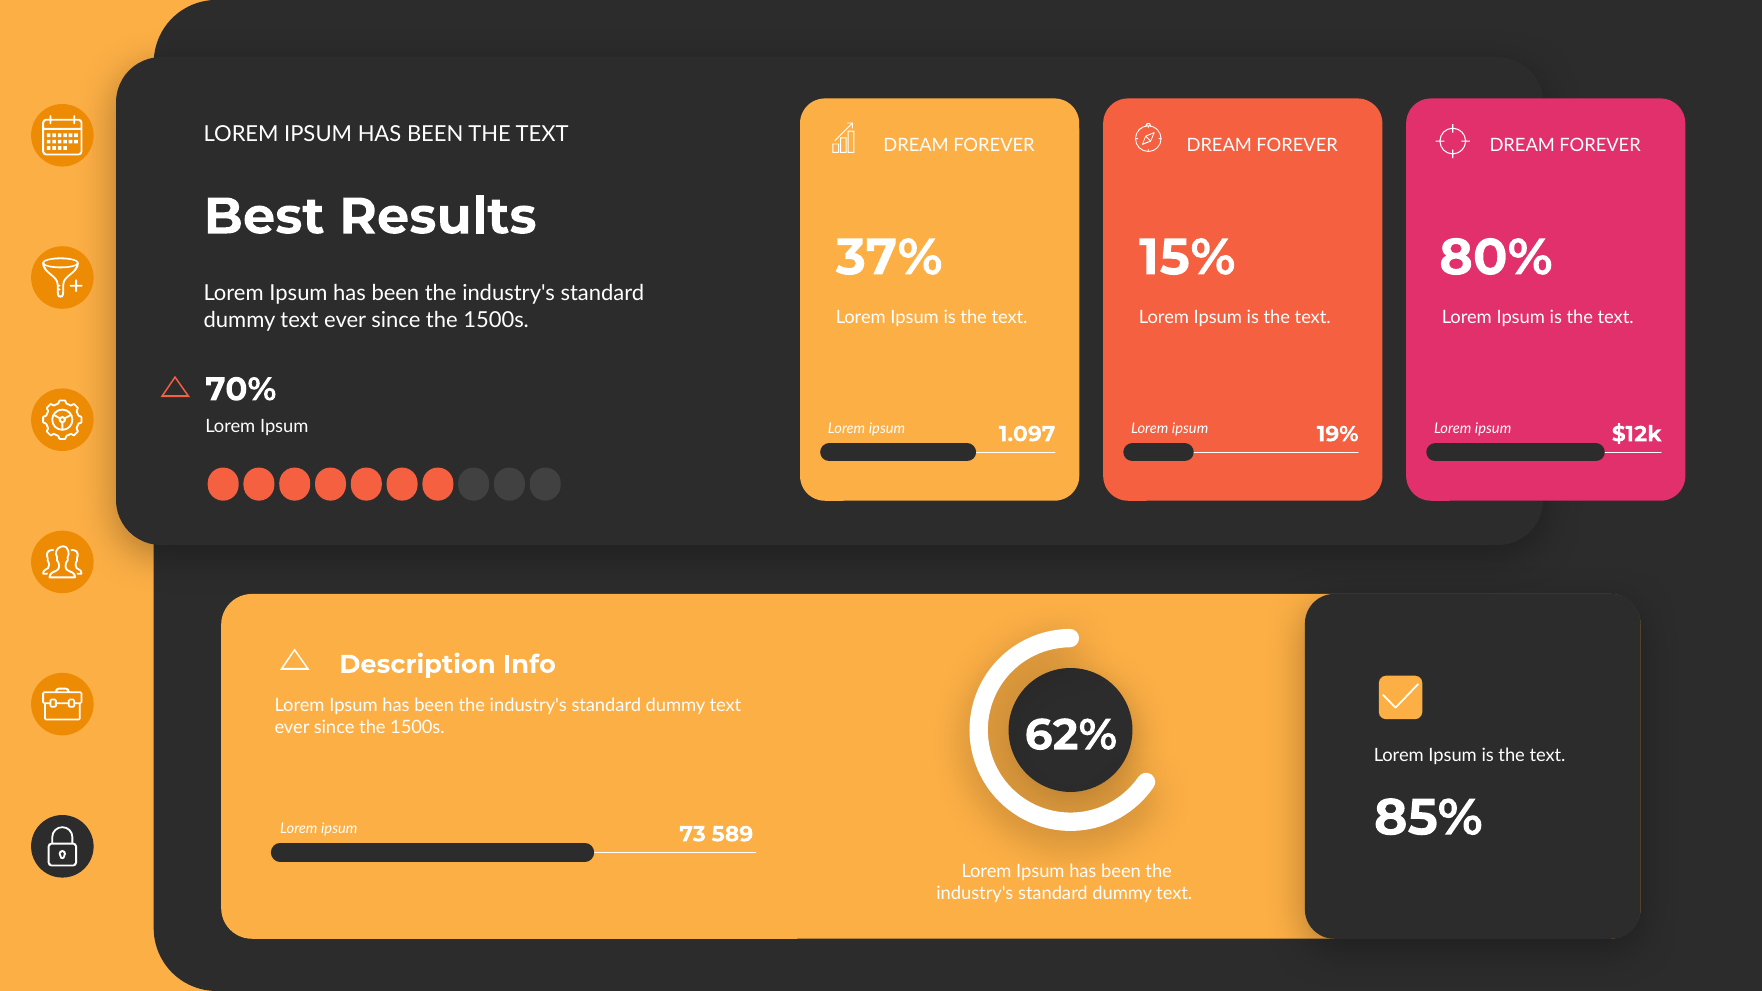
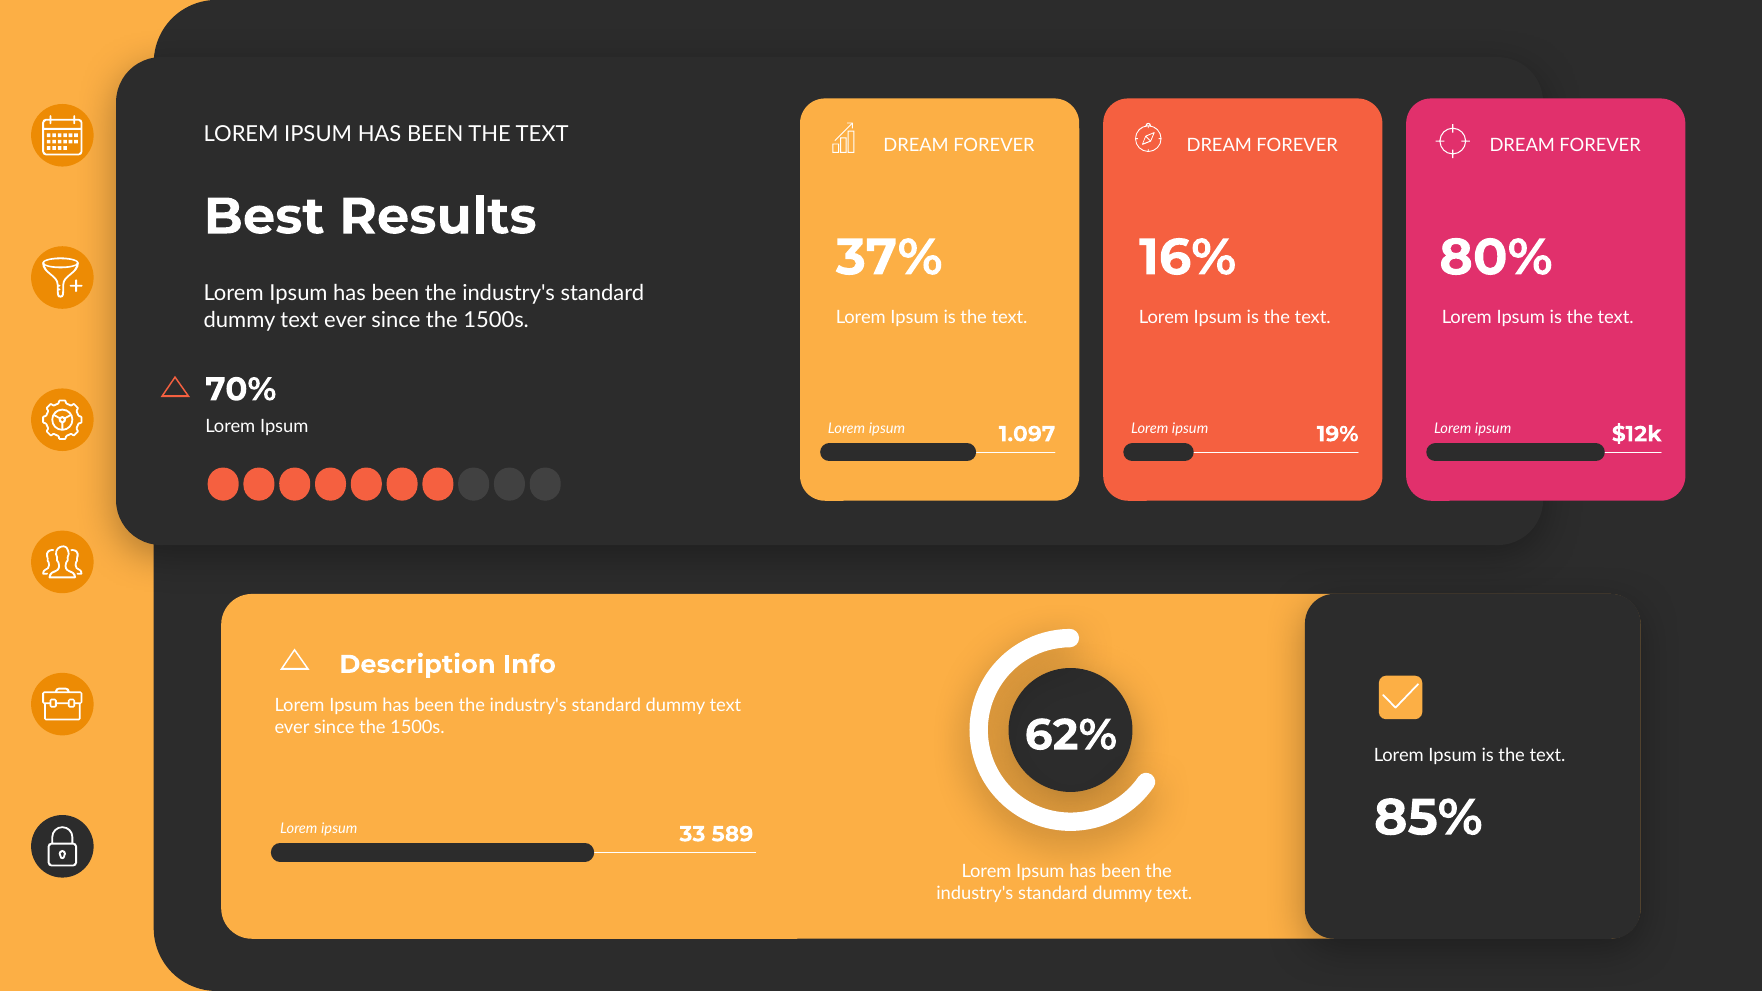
15%: 15% -> 16% (1188, 258)
73: 73 -> 33 (692, 834)
